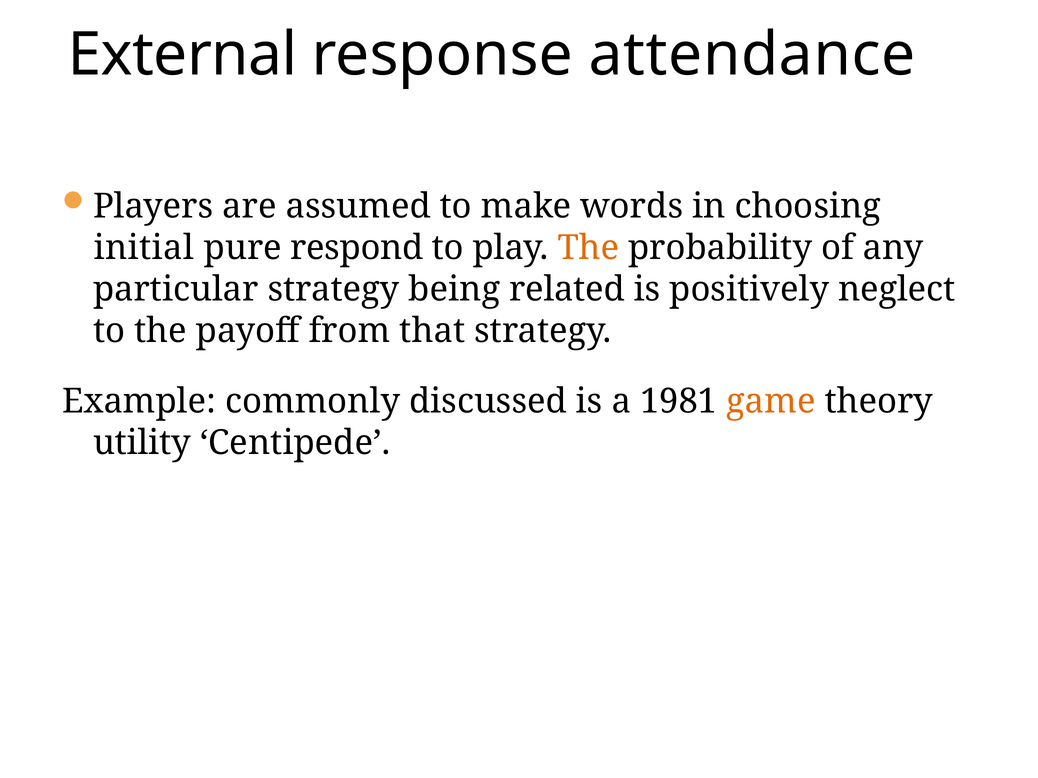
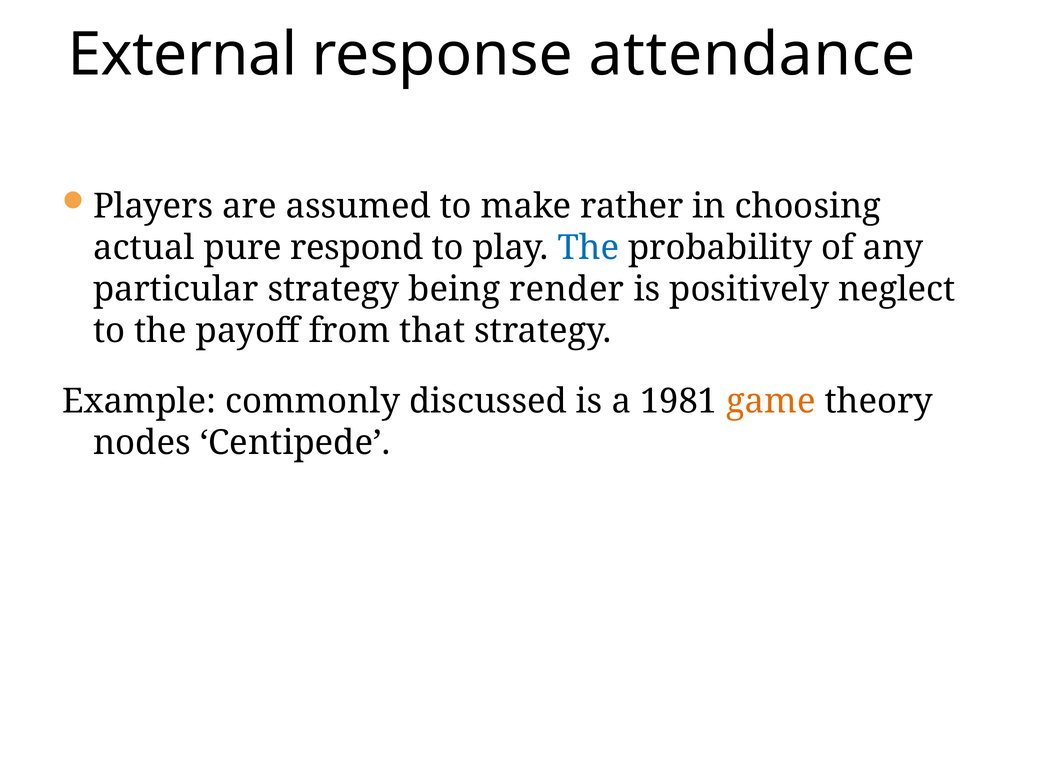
words: words -> rather (632, 207)
initial: initial -> actual (144, 248)
The colour: orange -> blue (588, 248)
related: related -> render (567, 290)
utility: utility -> nodes (142, 443)
